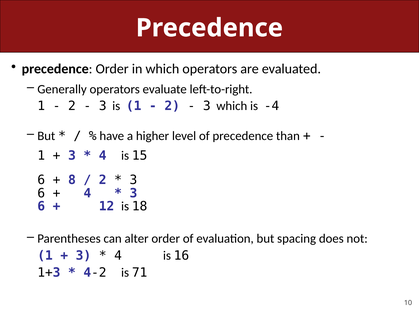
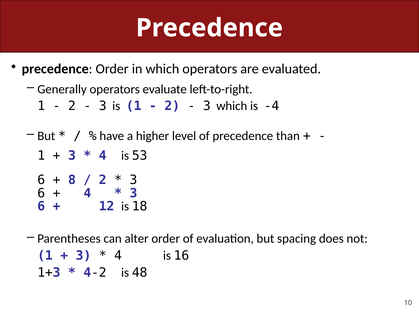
15: 15 -> 53 (140, 156)
71: 71 -> 48 (140, 273)
